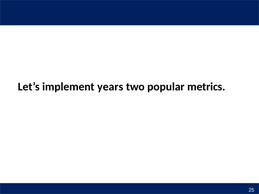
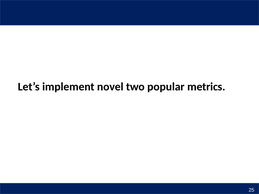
years: years -> novel (110, 87)
